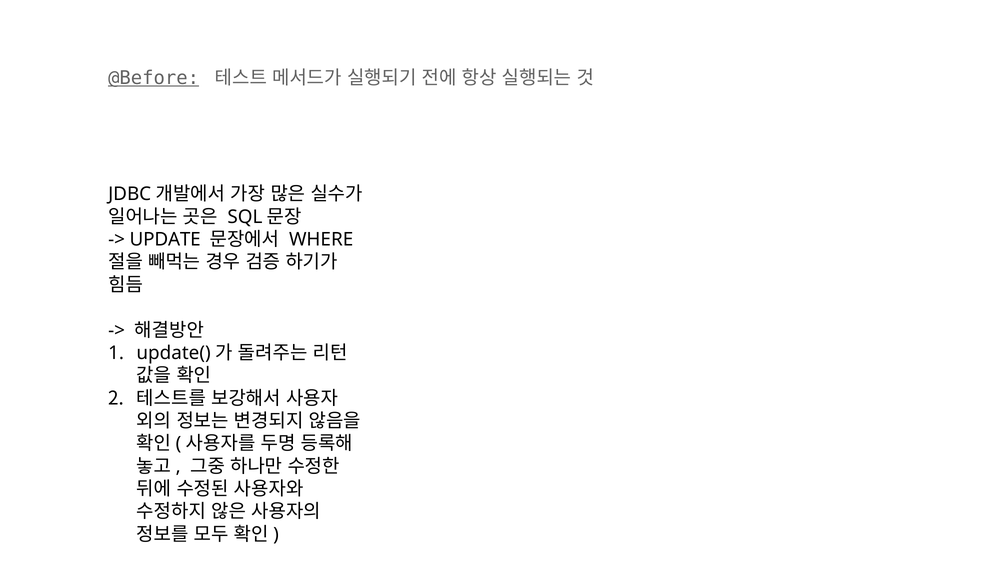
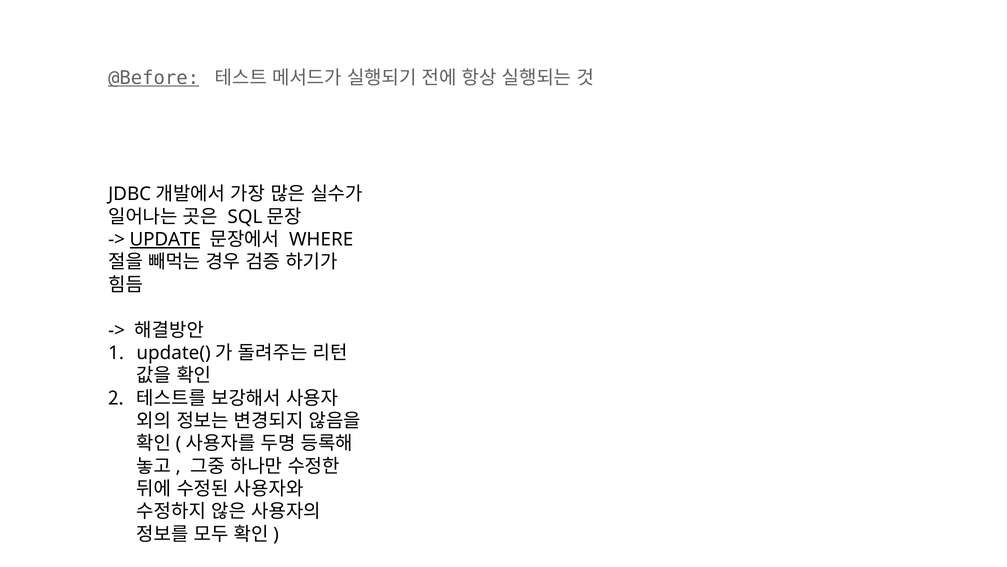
UPDATE underline: none -> present (165, 239)
